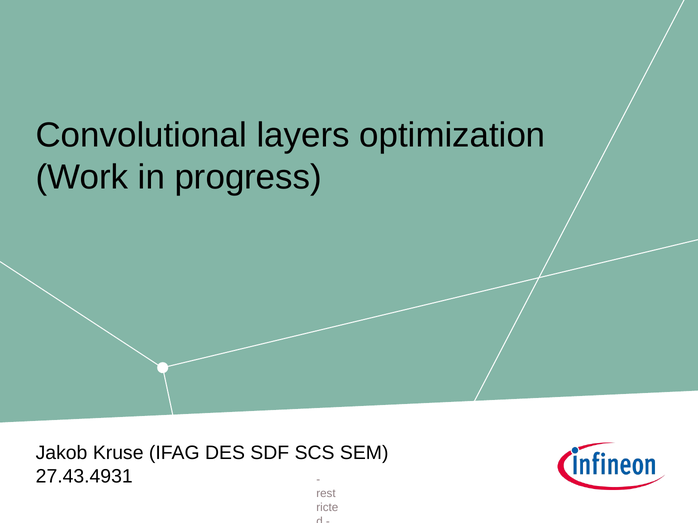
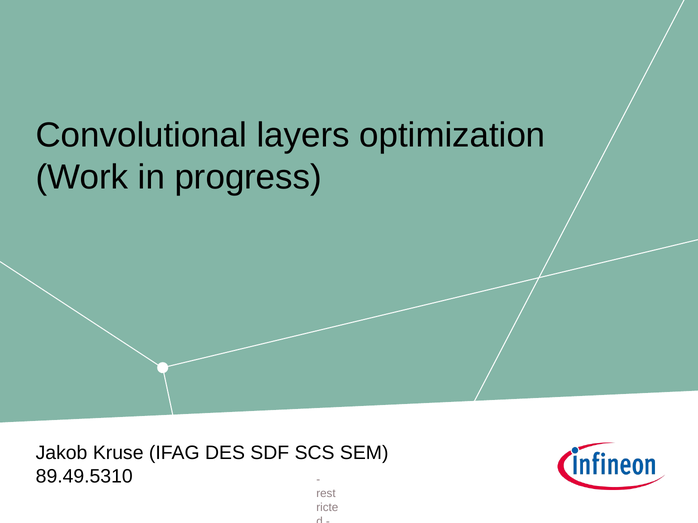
27.43.4931: 27.43.4931 -> 89.49.5310 (84, 477)
